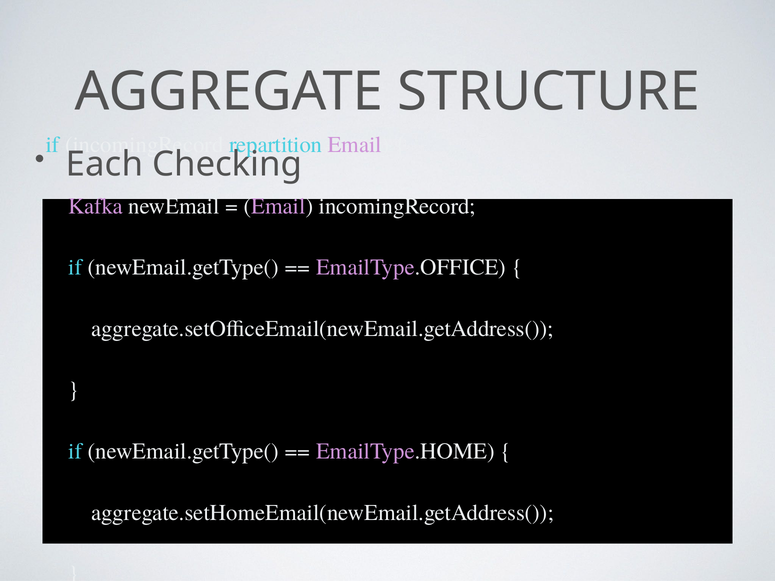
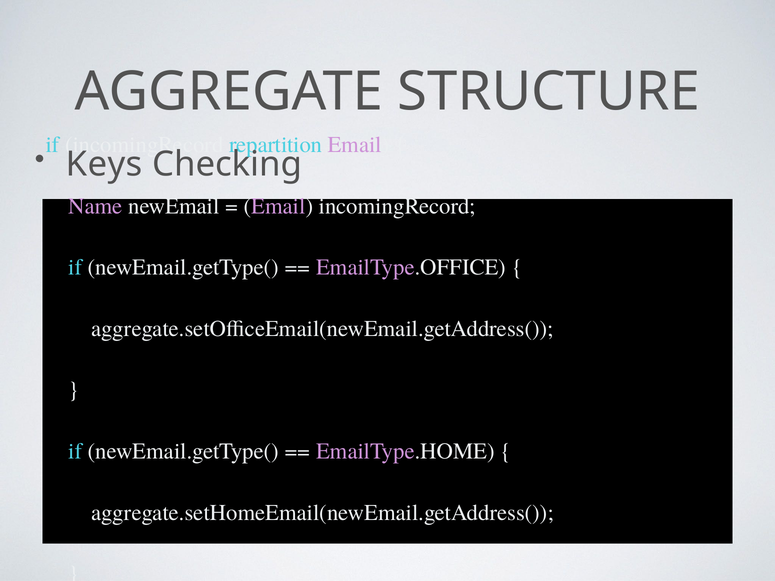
Each: Each -> Keys (104, 165)
Kafka: Kafka -> Name (95, 206)
